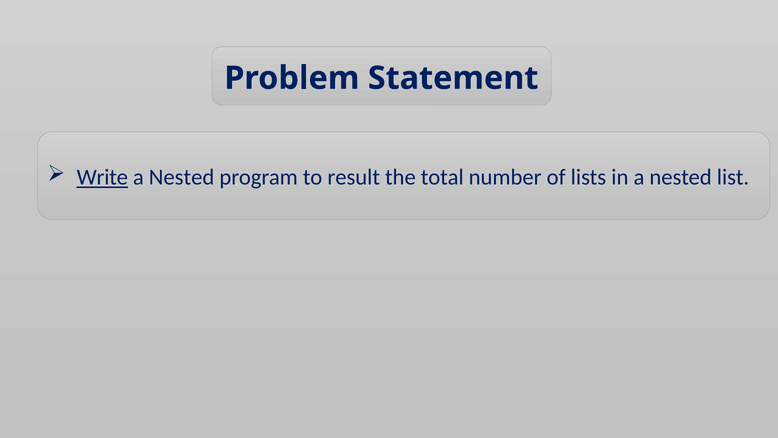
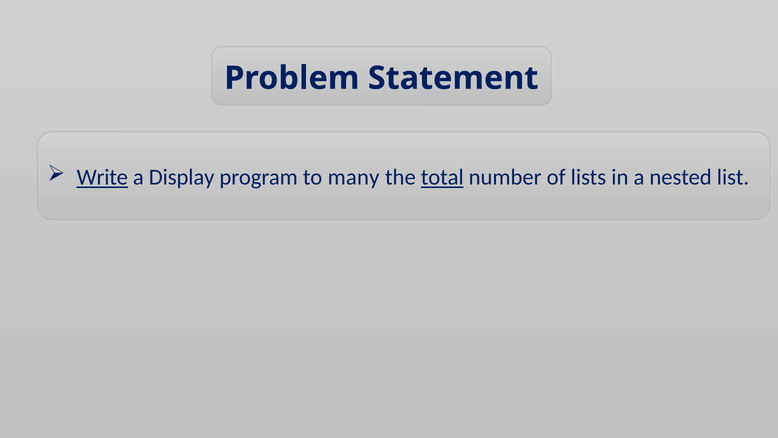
Nested: Nested -> Display (182, 177)
result: result -> many (354, 177)
total underline: none -> present (442, 177)
